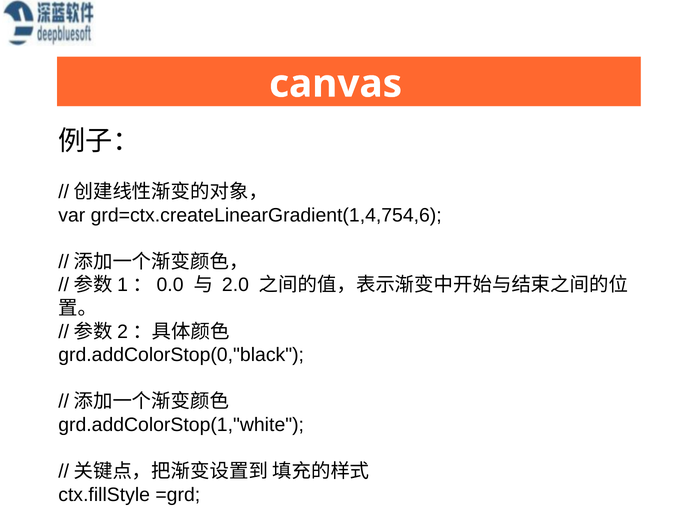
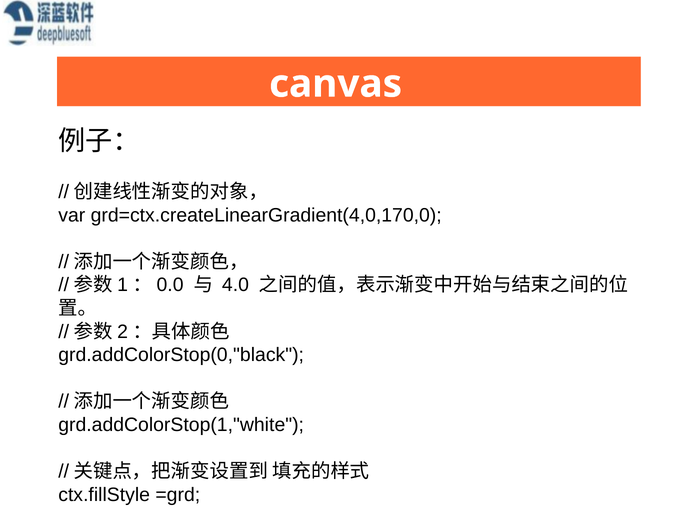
grd=ctx.createLinearGradient(1,4,754,6: grd=ctx.createLinearGradient(1,4,754,6 -> grd=ctx.createLinearGradient(4,0,170,0 (266, 215)
2.0: 2.0 -> 4.0 (235, 285)
